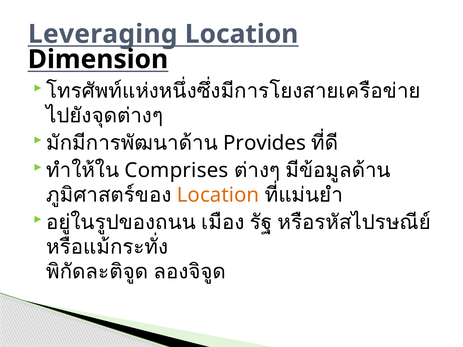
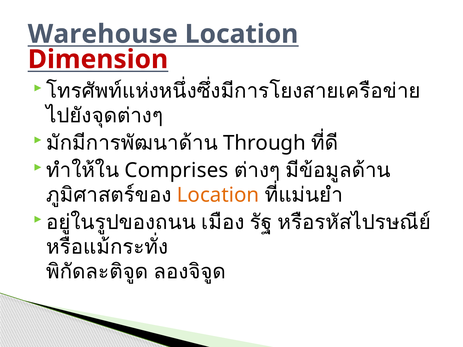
Leveraging: Leveraging -> Warehouse (103, 34)
Dimension colour: black -> red (98, 59)
Provides: Provides -> Through (265, 143)
